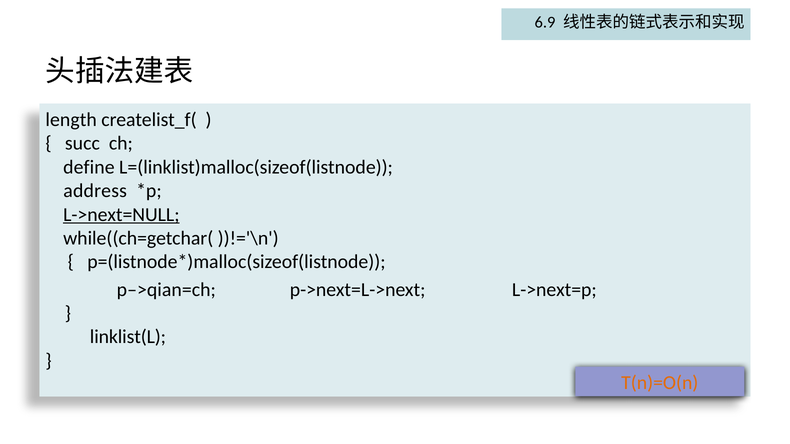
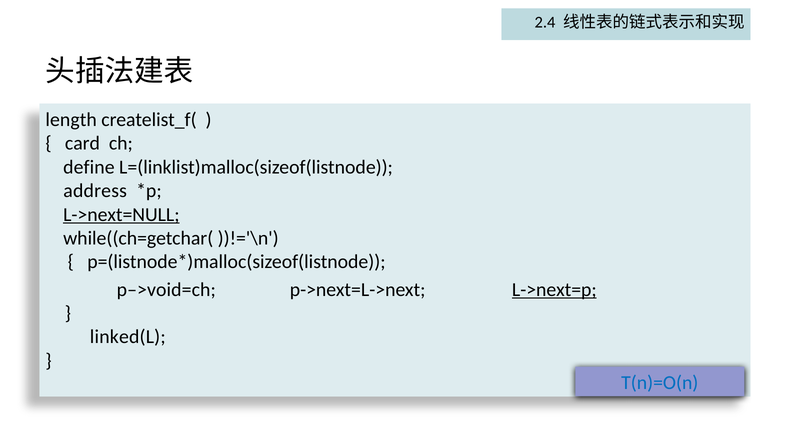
6.9: 6.9 -> 2.4 (545, 22)
succ: succ -> card (82, 144)
p–>qian=ch: p–>qian=ch -> p–>void=ch (166, 290)
L->next=p underline: none -> present (554, 290)
linklist(L: linklist(L -> linked(L (128, 337)
T(n)=O(n colour: orange -> blue (660, 383)
